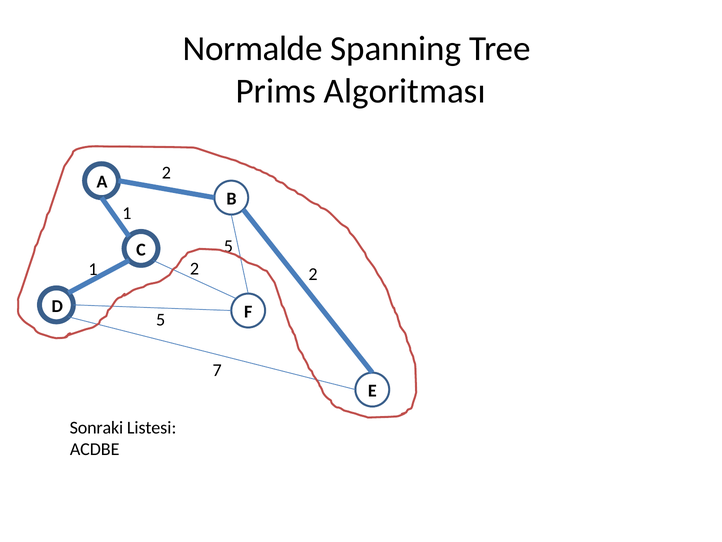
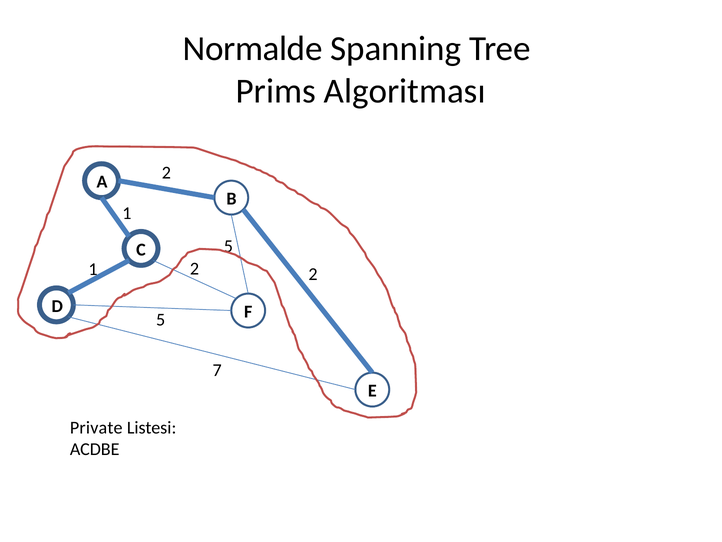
Sonraki: Sonraki -> Private (96, 427)
